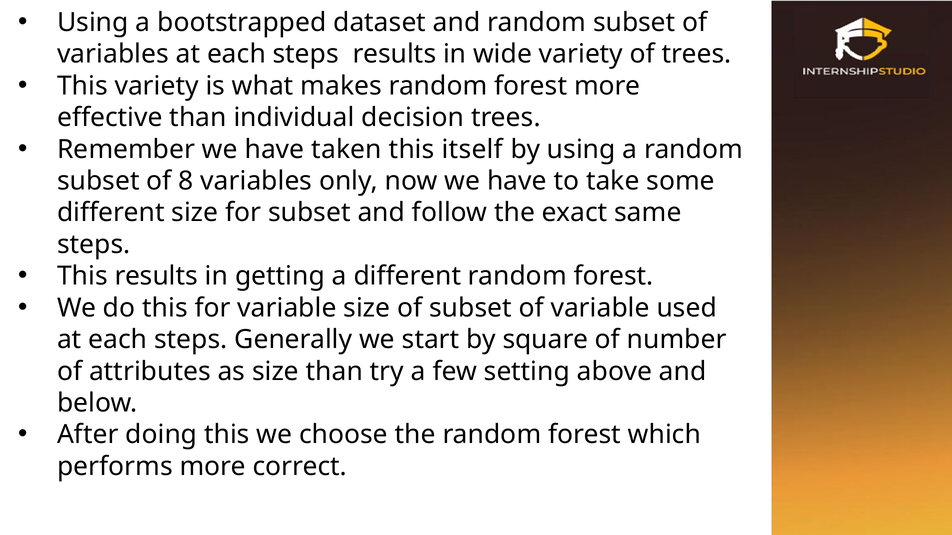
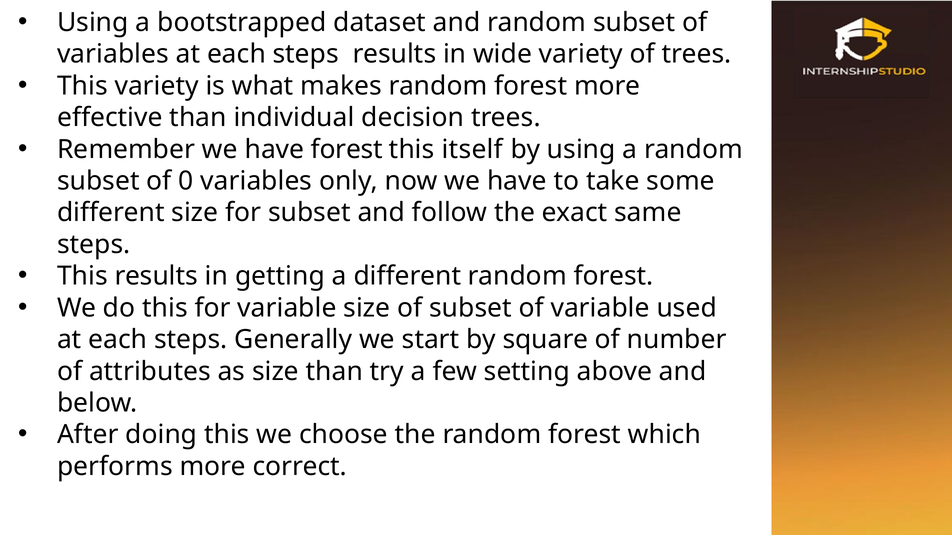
have taken: taken -> forest (347, 149)
8: 8 -> 0 (186, 181)
